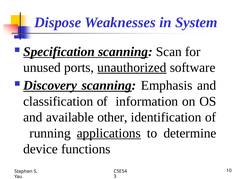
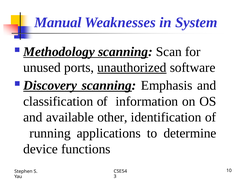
Dispose: Dispose -> Manual (58, 22)
Specification: Specification -> Methodology (59, 52)
applications underline: present -> none (109, 133)
